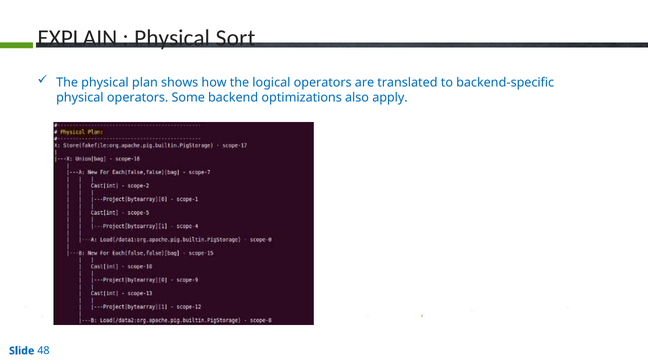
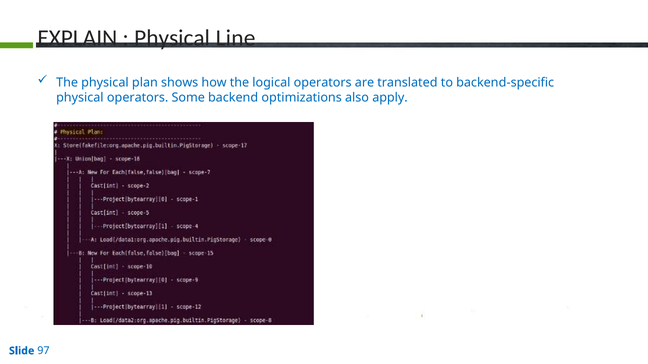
Sort: Sort -> Line (236, 38)
48: 48 -> 97 (43, 351)
